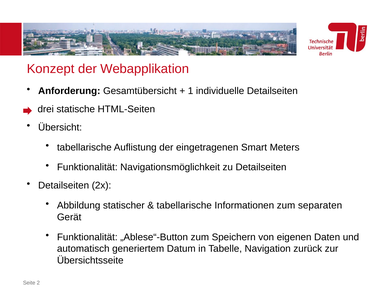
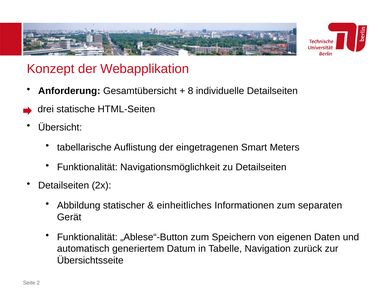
1: 1 -> 8 (191, 91)
tabellarische: tabellarische -> einheitliches (184, 206)
